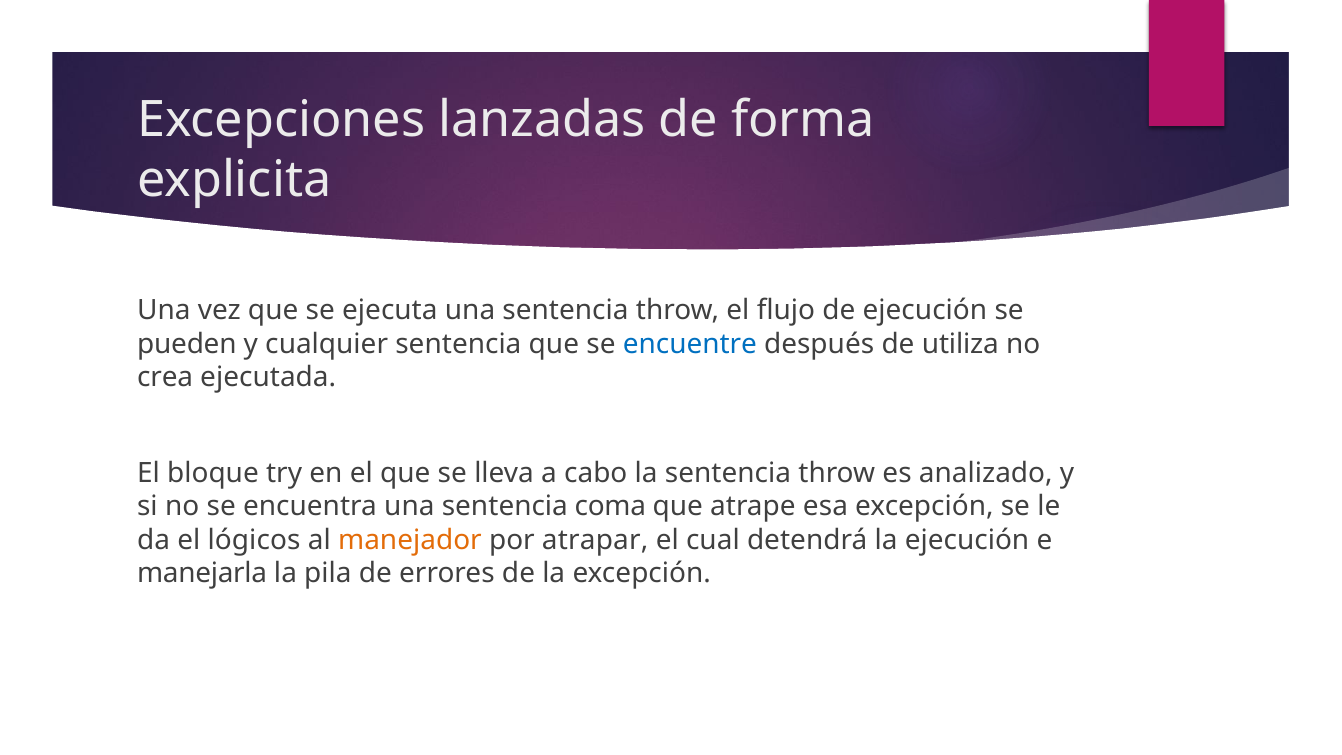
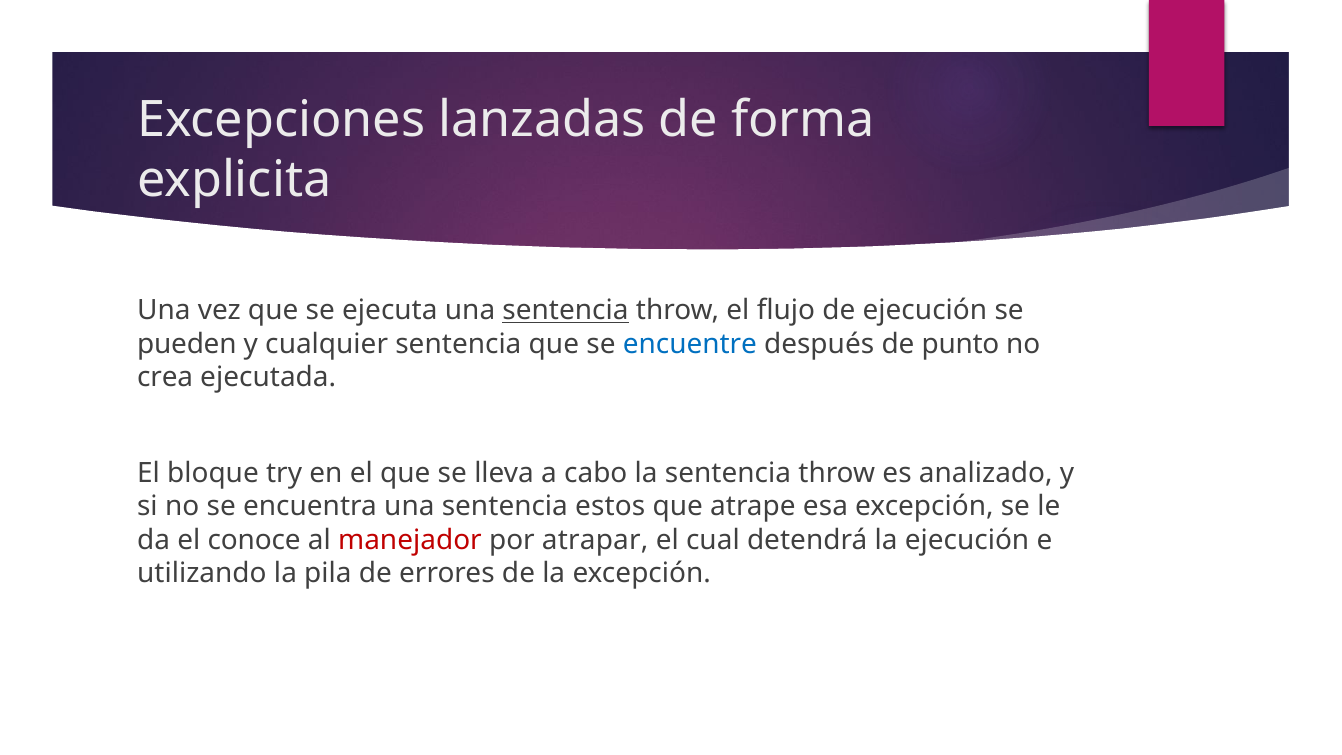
sentencia underline: none -> present (566, 310)
utiliza: utiliza -> punto (960, 344)
coma: coma -> estos (610, 506)
lógicos: lógicos -> conoce (254, 540)
manejador colour: orange -> red (410, 540)
manejarla: manejarla -> utilizando (202, 574)
